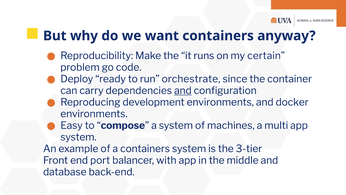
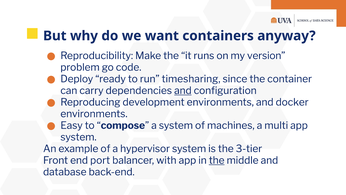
certain: certain -> version (266, 56)
orchestrate: orchestrate -> timesharing (191, 79)
a containers: containers -> hypervisor (145, 148)
the underline: none -> present (217, 160)
